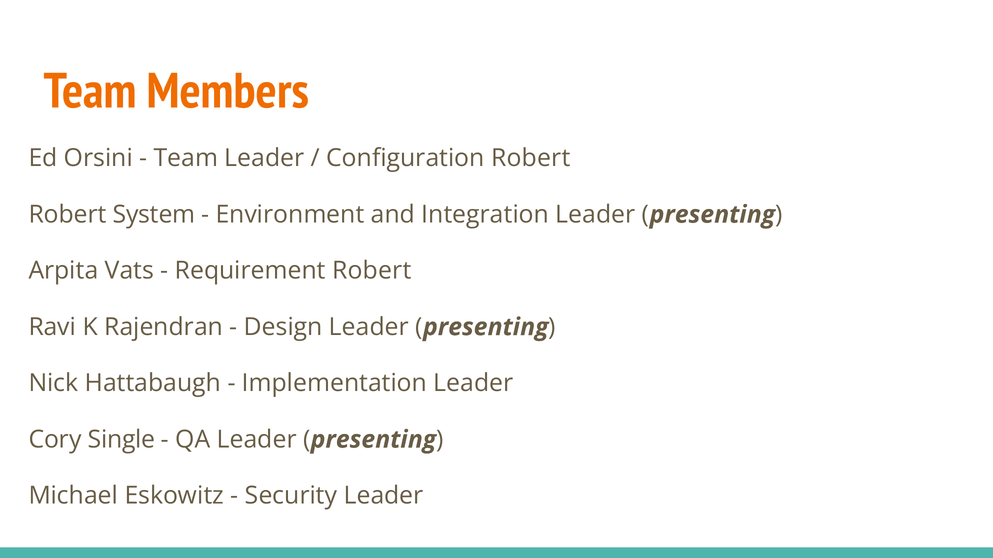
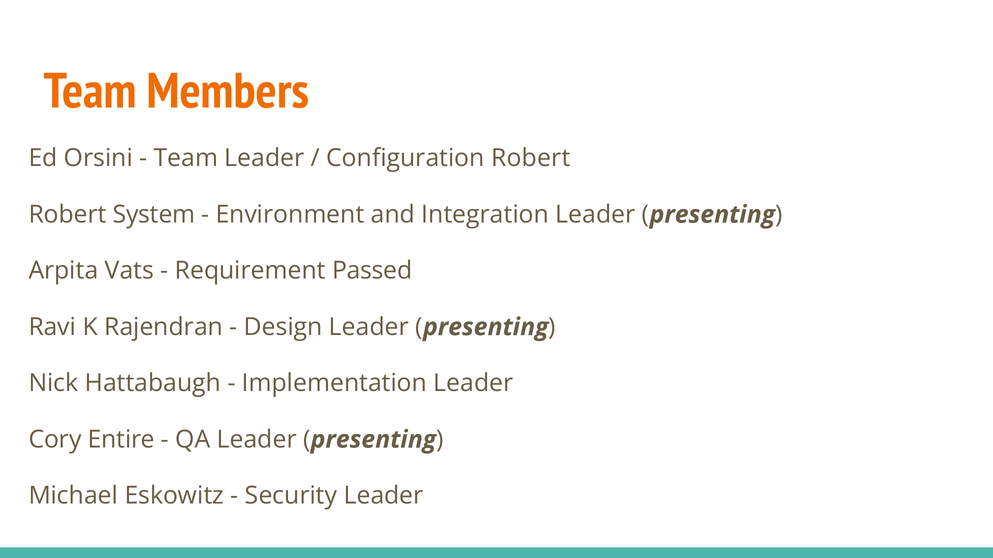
Requirement Robert: Robert -> Passed (372, 271)
Single: Single -> Entire (121, 440)
